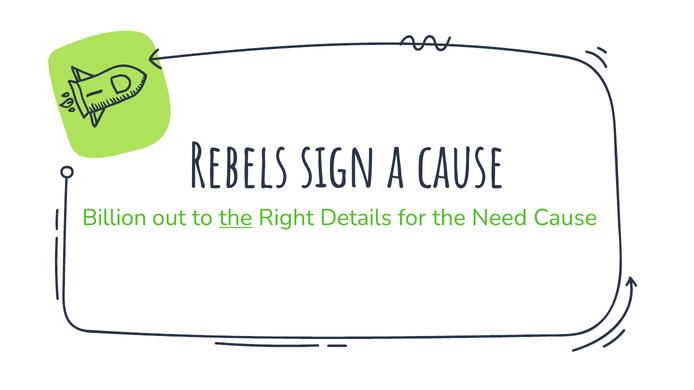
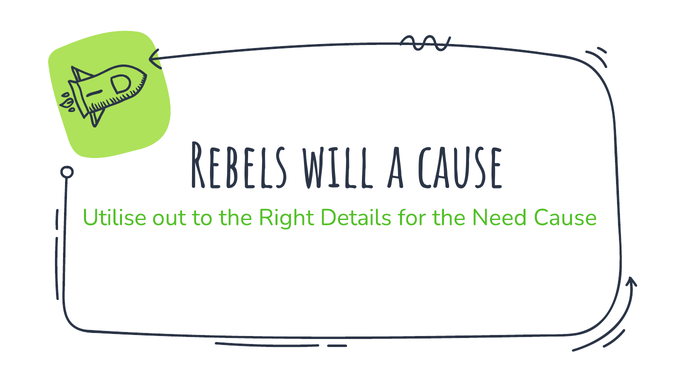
sign: sign -> will (338, 168)
Billion: Billion -> Utilise (114, 218)
the underline: present -> none (236, 218)
